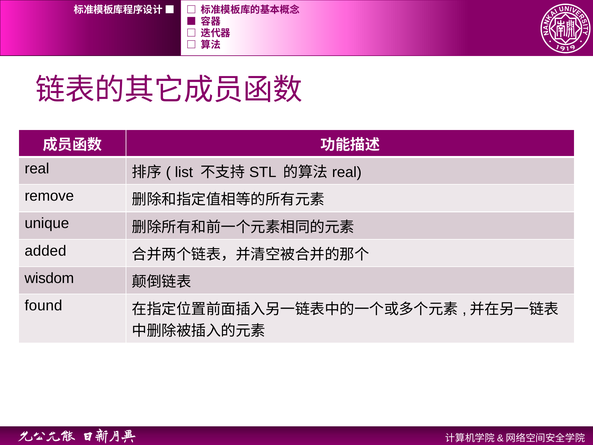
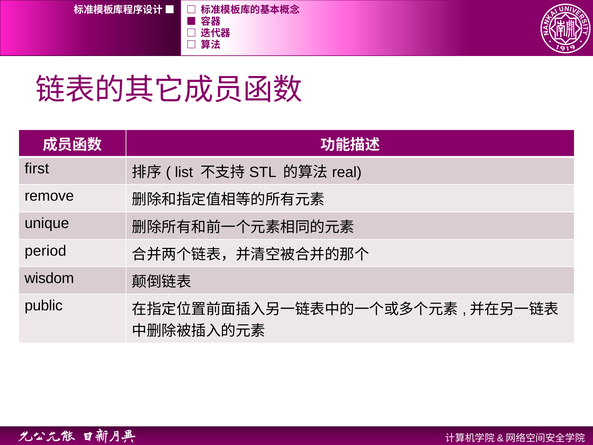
real: real -> first (37, 168)
added: added -> period (45, 251)
found: found -> public (44, 305)
